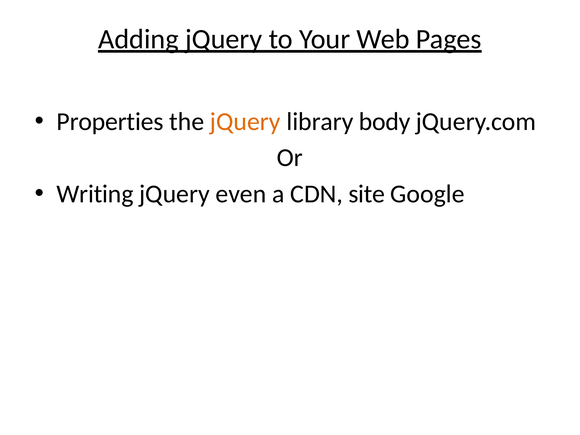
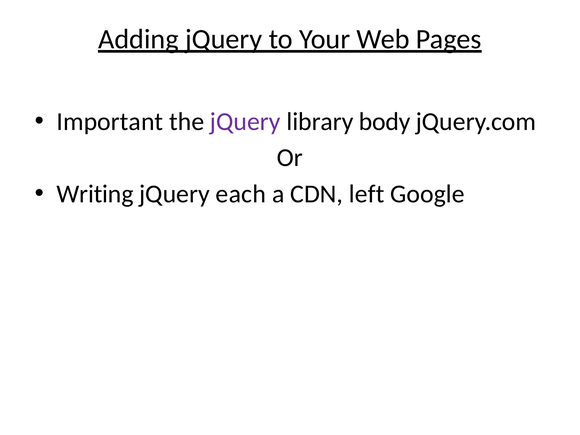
Properties: Properties -> Important (110, 122)
jQuery colour: orange -> purple (245, 122)
even: even -> each (241, 194)
site: site -> left (367, 194)
